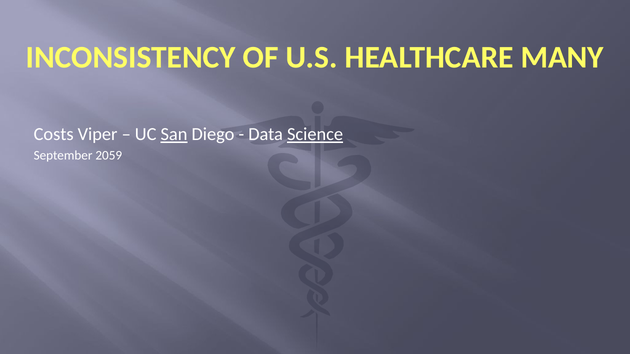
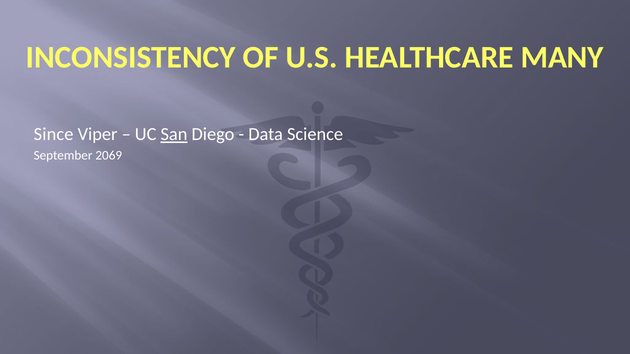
Costs: Costs -> Since (54, 134)
Science underline: present -> none (315, 134)
2059: 2059 -> 2069 (109, 156)
